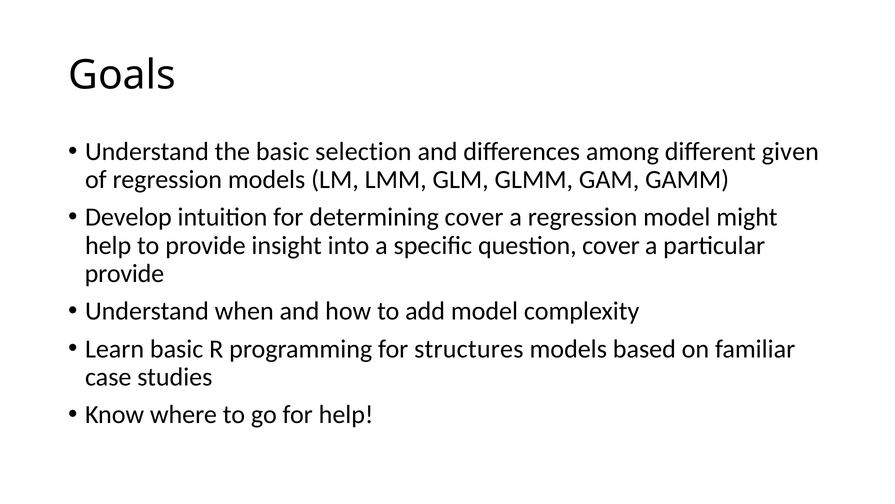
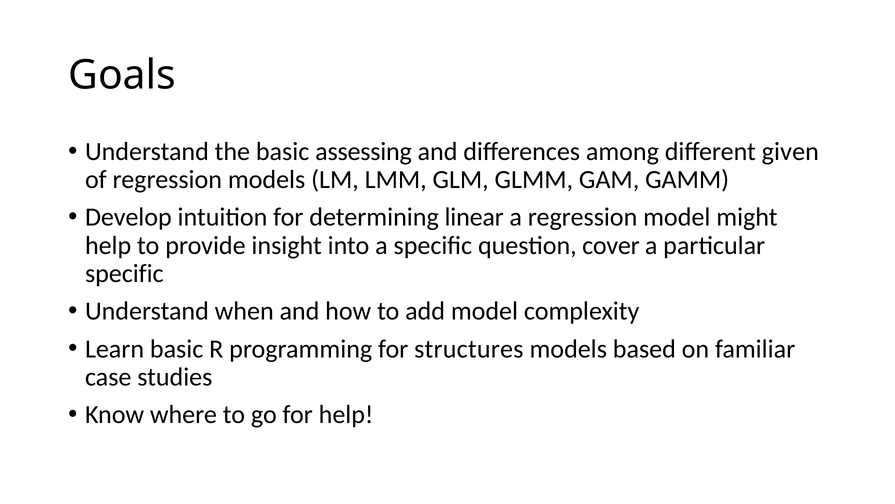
selection: selection -> assessing (364, 151)
determining cover: cover -> linear (474, 217)
provide: provide -> specific (124, 273)
